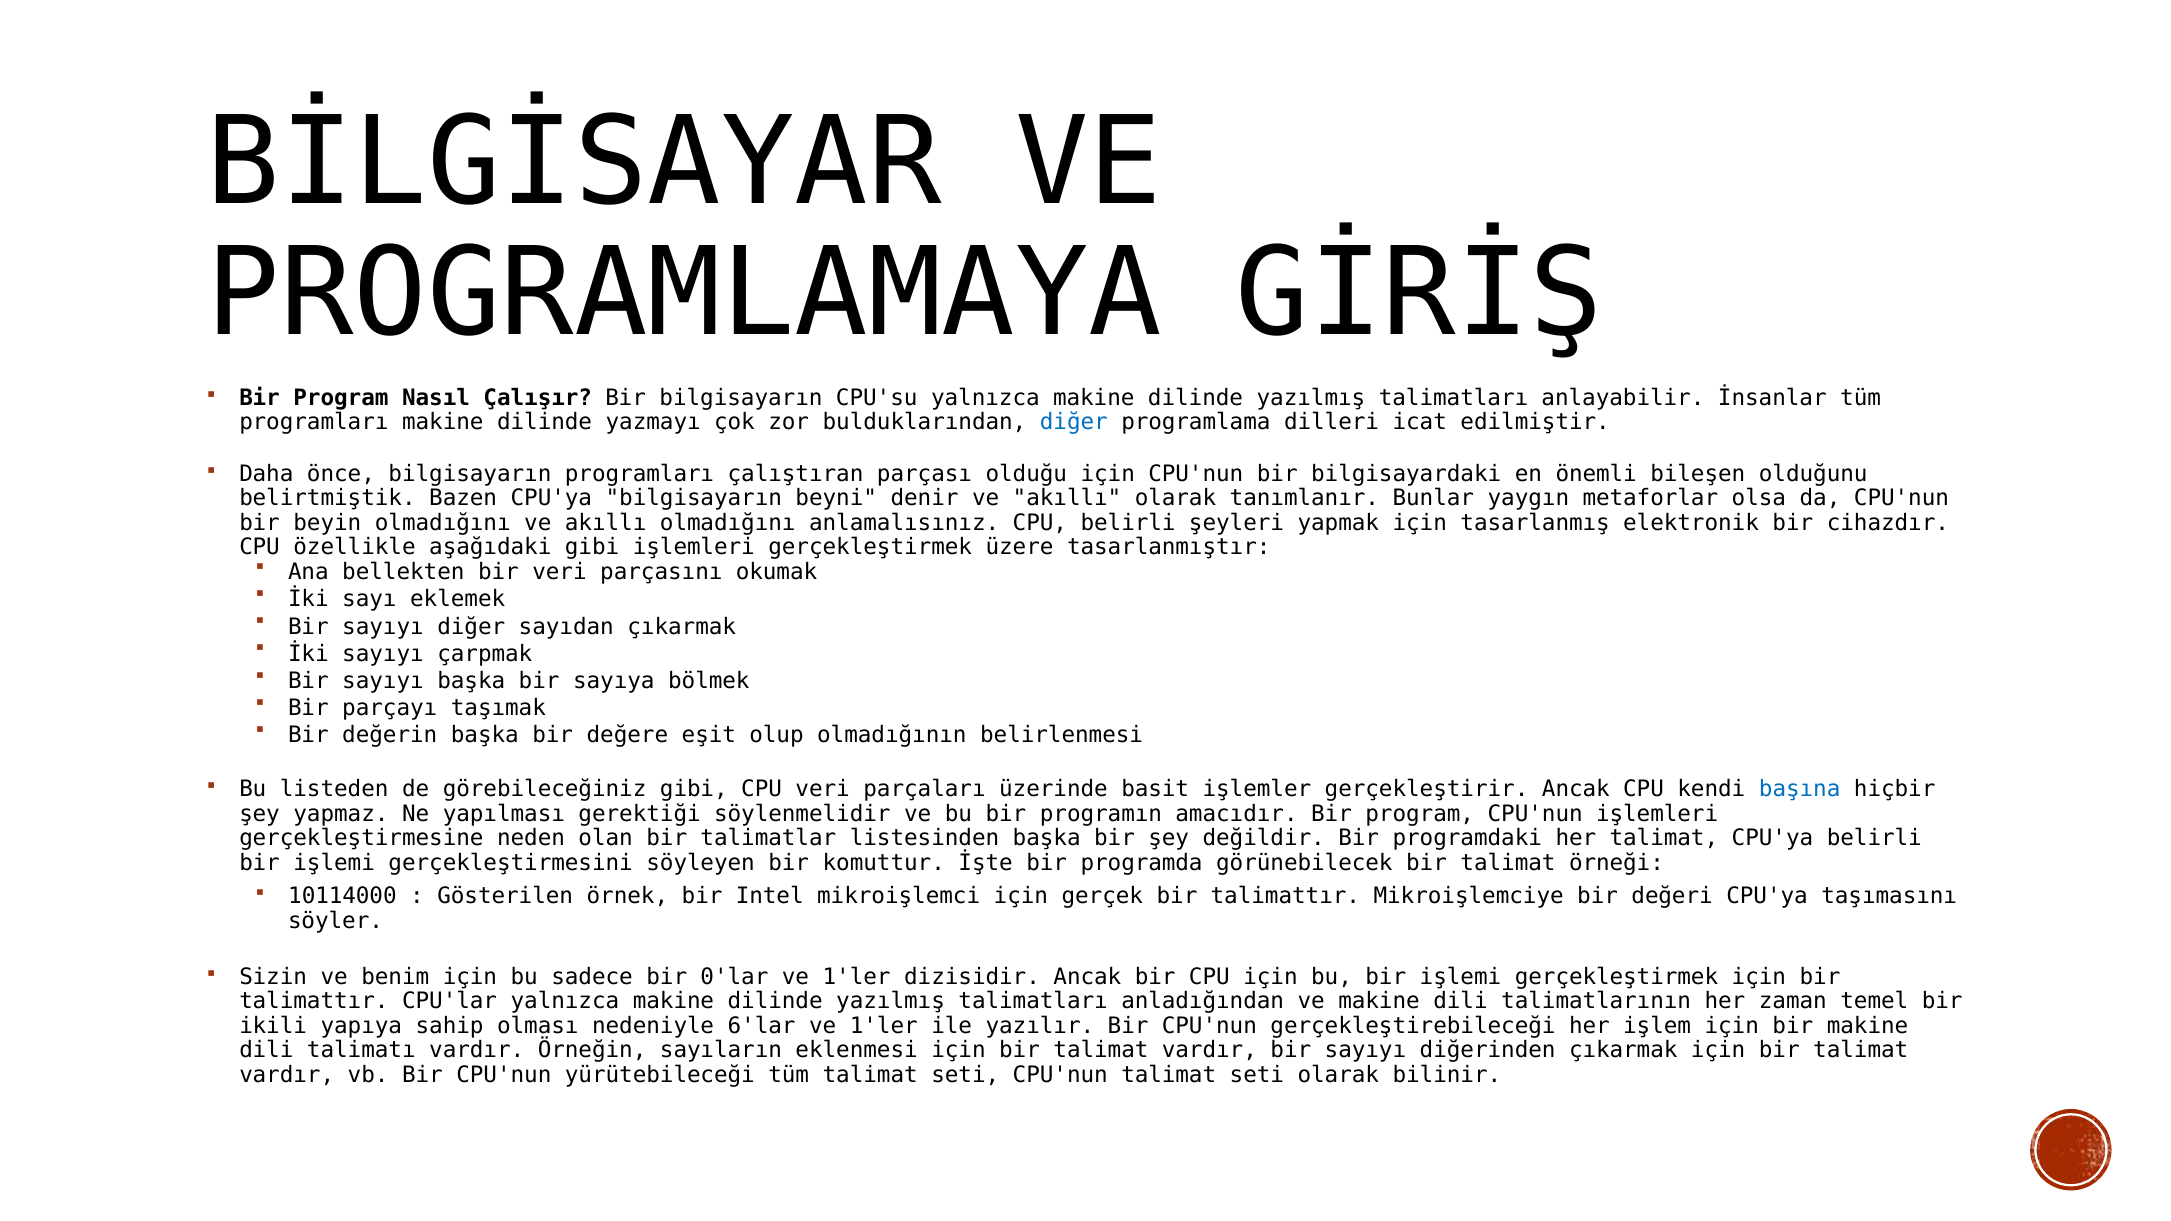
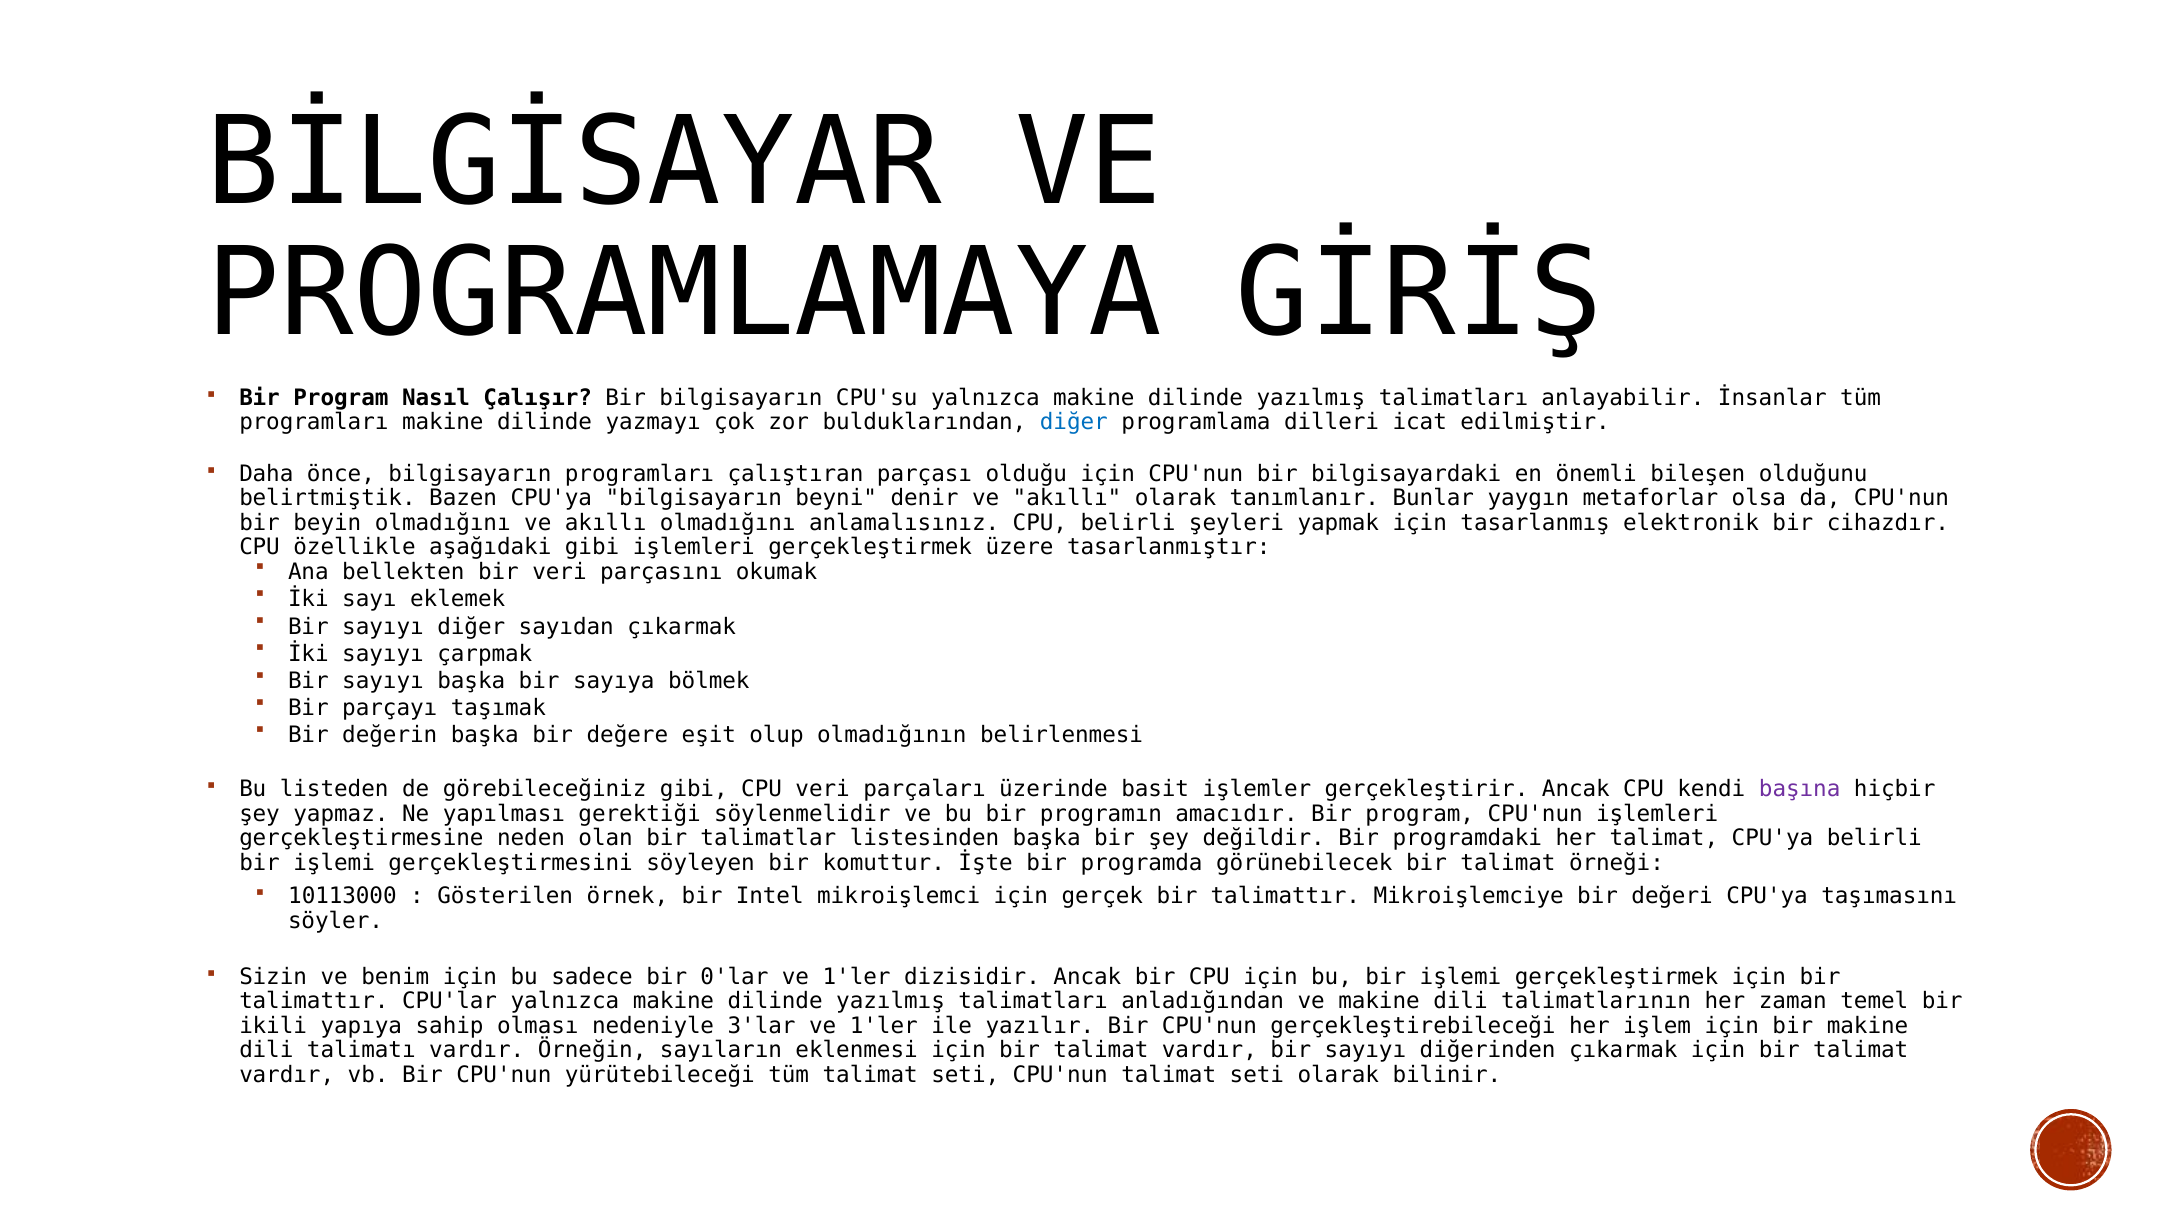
başına colour: blue -> purple (1800, 789)
10114000: 10114000 -> 10113000 (342, 896)
6'lar: 6'lar -> 3'lar (762, 1026)
